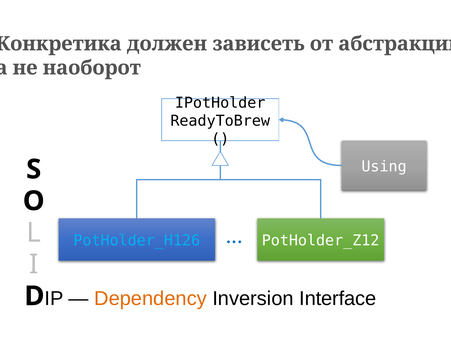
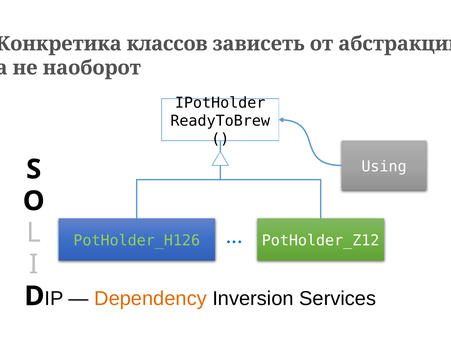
должен: должен -> классов (167, 44)
PotHolder_H126 colour: light blue -> light green (137, 241)
Interface: Interface -> Services (338, 299)
